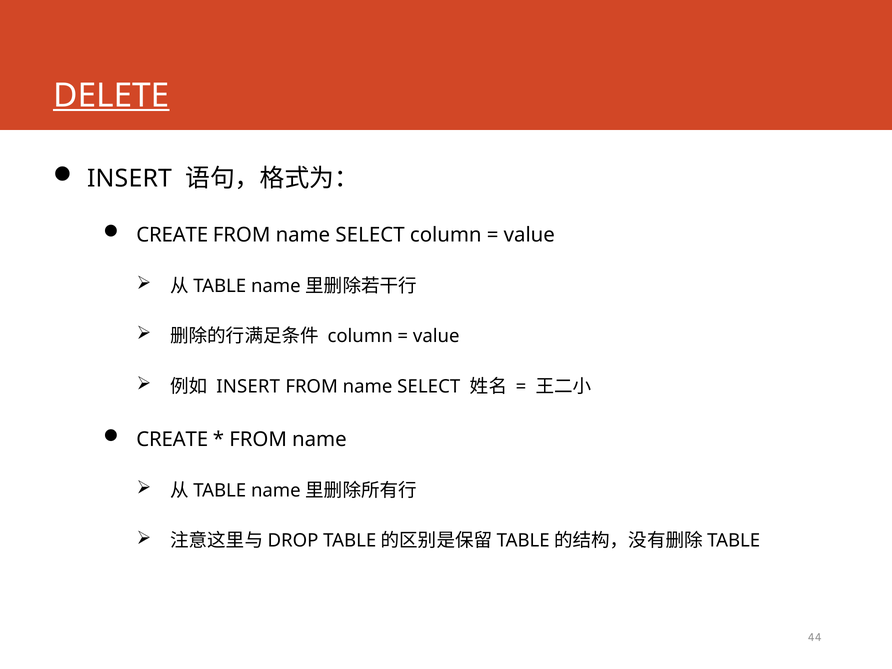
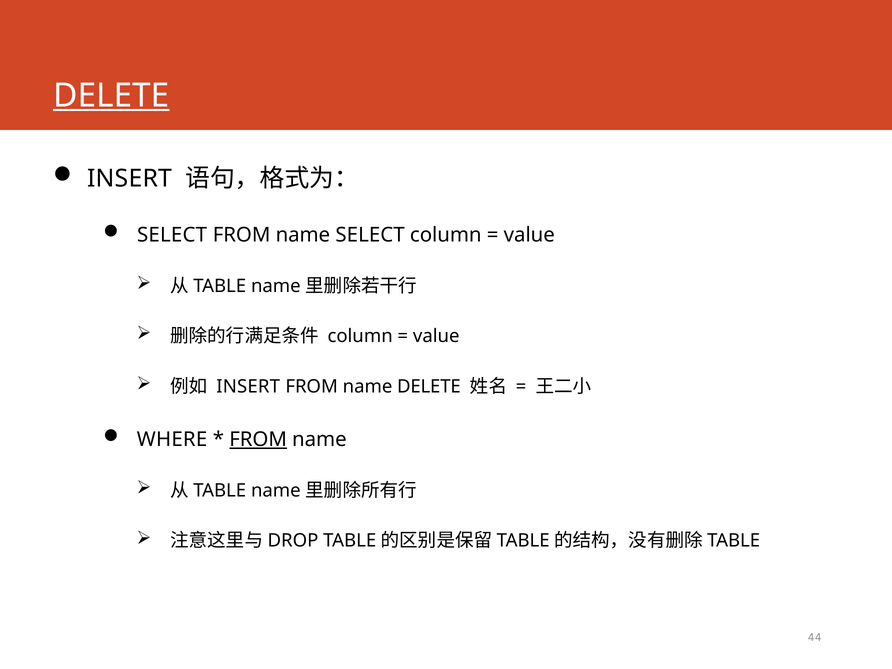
CREATE: CREATE -> SELECT (172, 235)
SELECT: SELECT -> DELETE (429, 387)
CREATE: CREATE -> WHERE (172, 440)
FROM underline: none -> present (258, 440)
